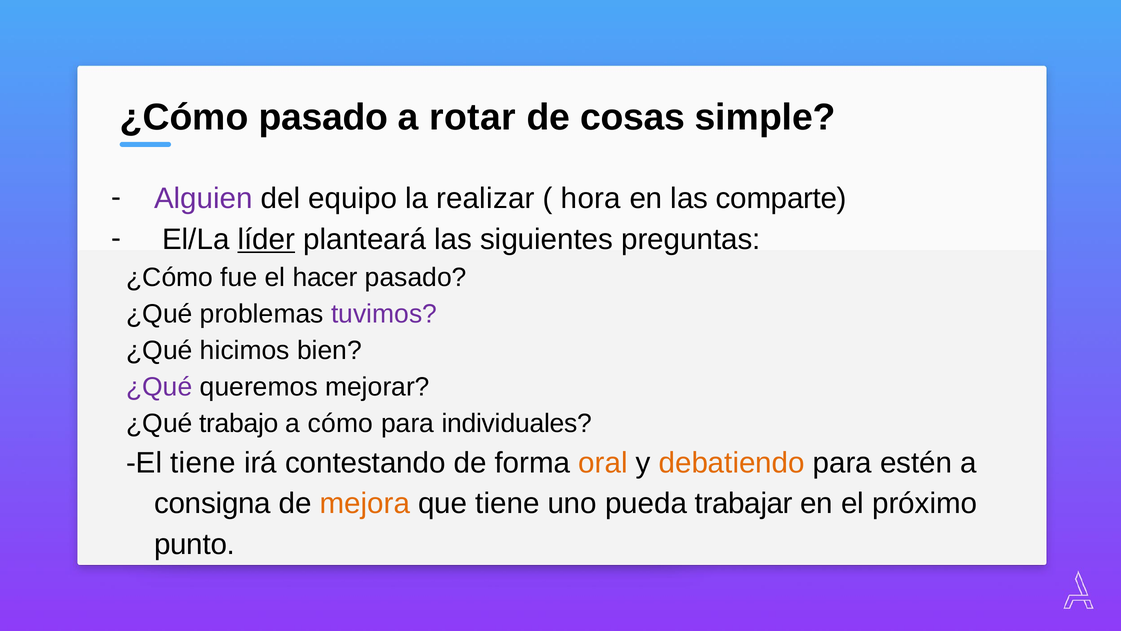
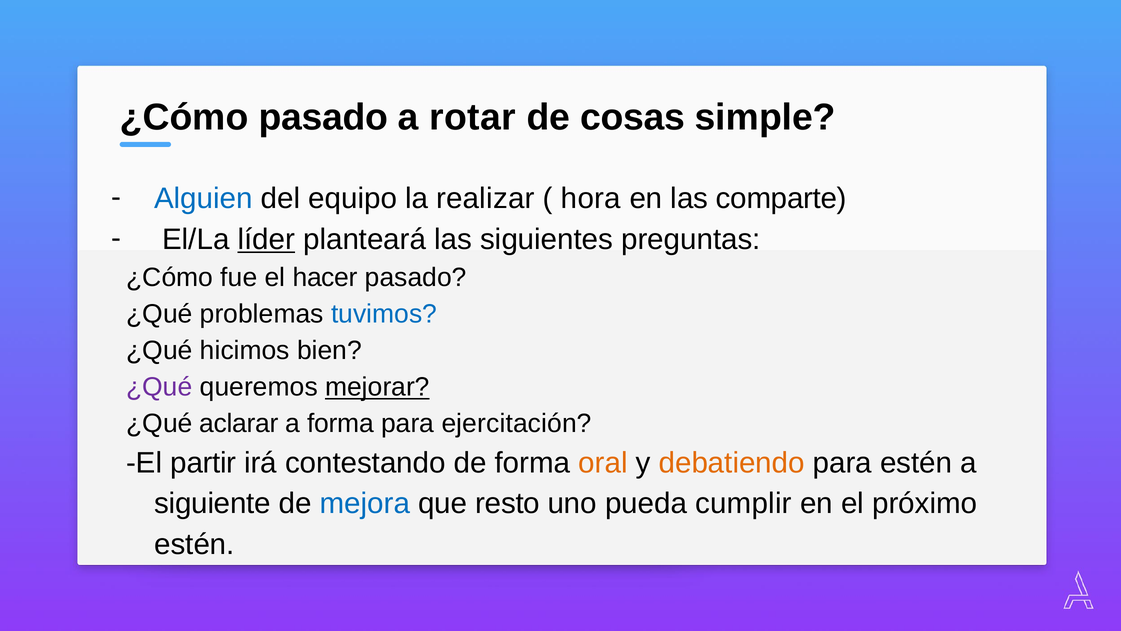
Alguien colour: purple -> blue (203, 199)
tuvimos colour: purple -> blue (384, 314)
mejorar underline: none -> present (377, 387)
trabajo: trabajo -> aclarar (239, 423)
a cómo: cómo -> forma (341, 423)
individuales: individuales -> ejercitación (517, 423)
El tiene: tiene -> partir (203, 463)
consigna: consigna -> siguiente (213, 503)
mejora colour: orange -> blue (365, 503)
que tiene: tiene -> resto (508, 503)
trabajar: trabajar -> cumplir (743, 503)
punto: punto -> estén (194, 544)
